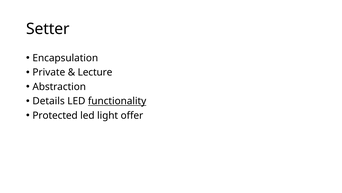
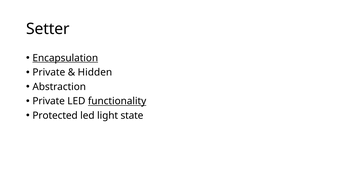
Encapsulation underline: none -> present (65, 58)
Lecture: Lecture -> Hidden (95, 72)
Details: Details -> Private (49, 101)
offer: offer -> state (132, 115)
